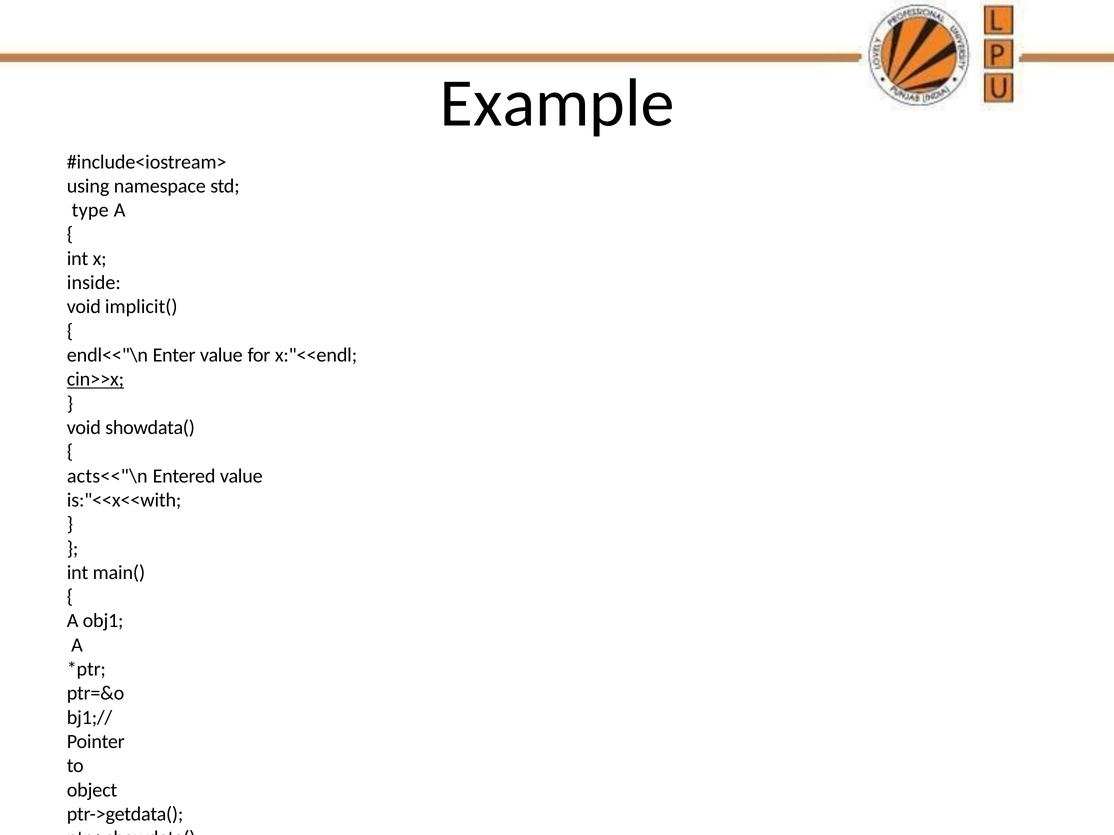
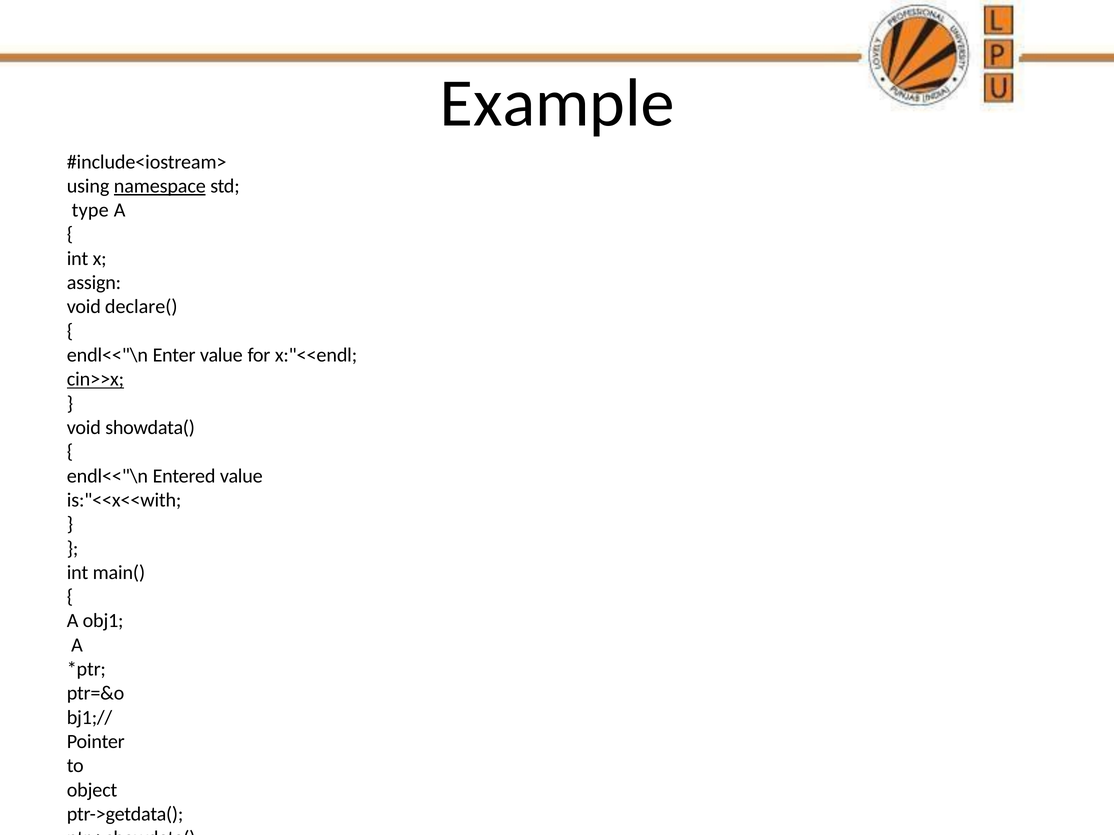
namespace underline: none -> present (160, 186)
inside: inside -> assign (94, 283)
implicit(: implicit( -> declare( (141, 307)
acts<<"\n: acts<<"\n -> endl<<"\n (107, 476)
